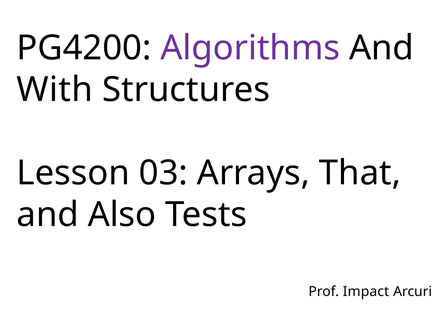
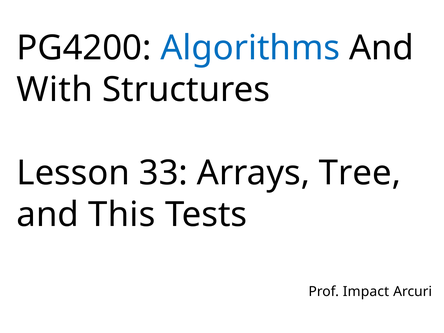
Algorithms colour: purple -> blue (250, 48)
03: 03 -> 33 (163, 173)
That: That -> Tree (360, 173)
Also: Also -> This (122, 215)
